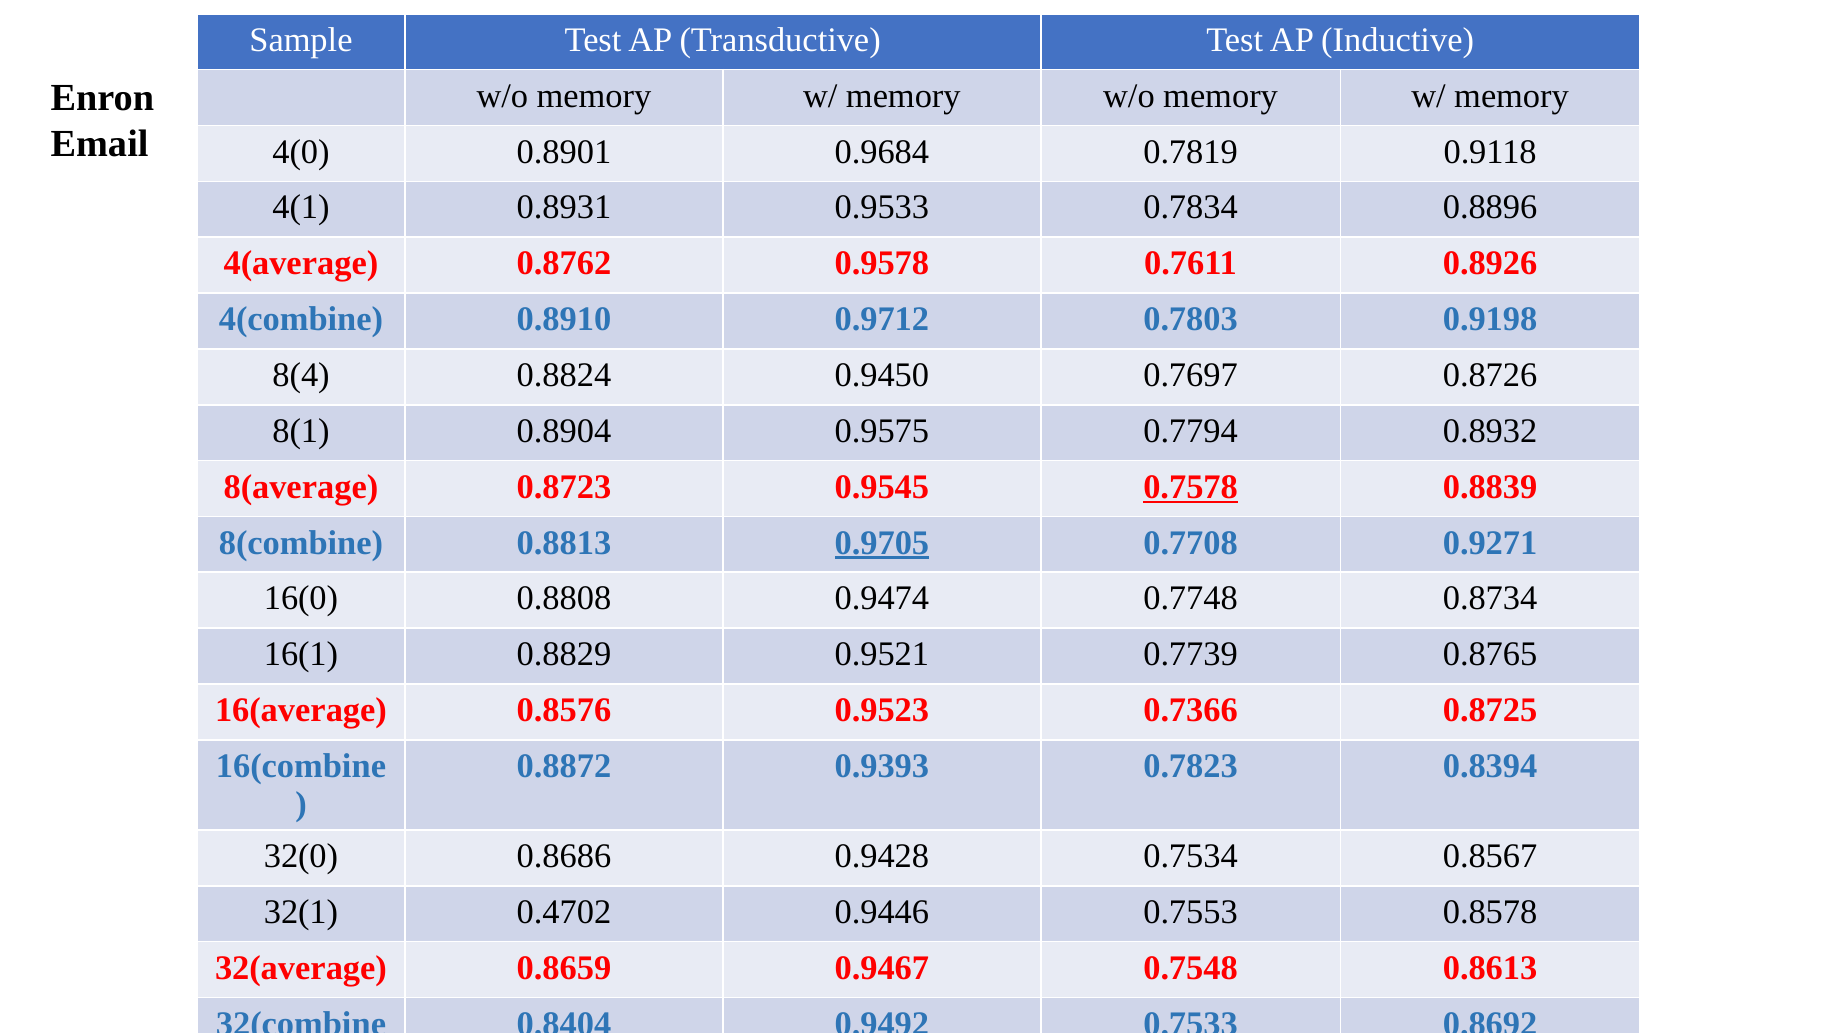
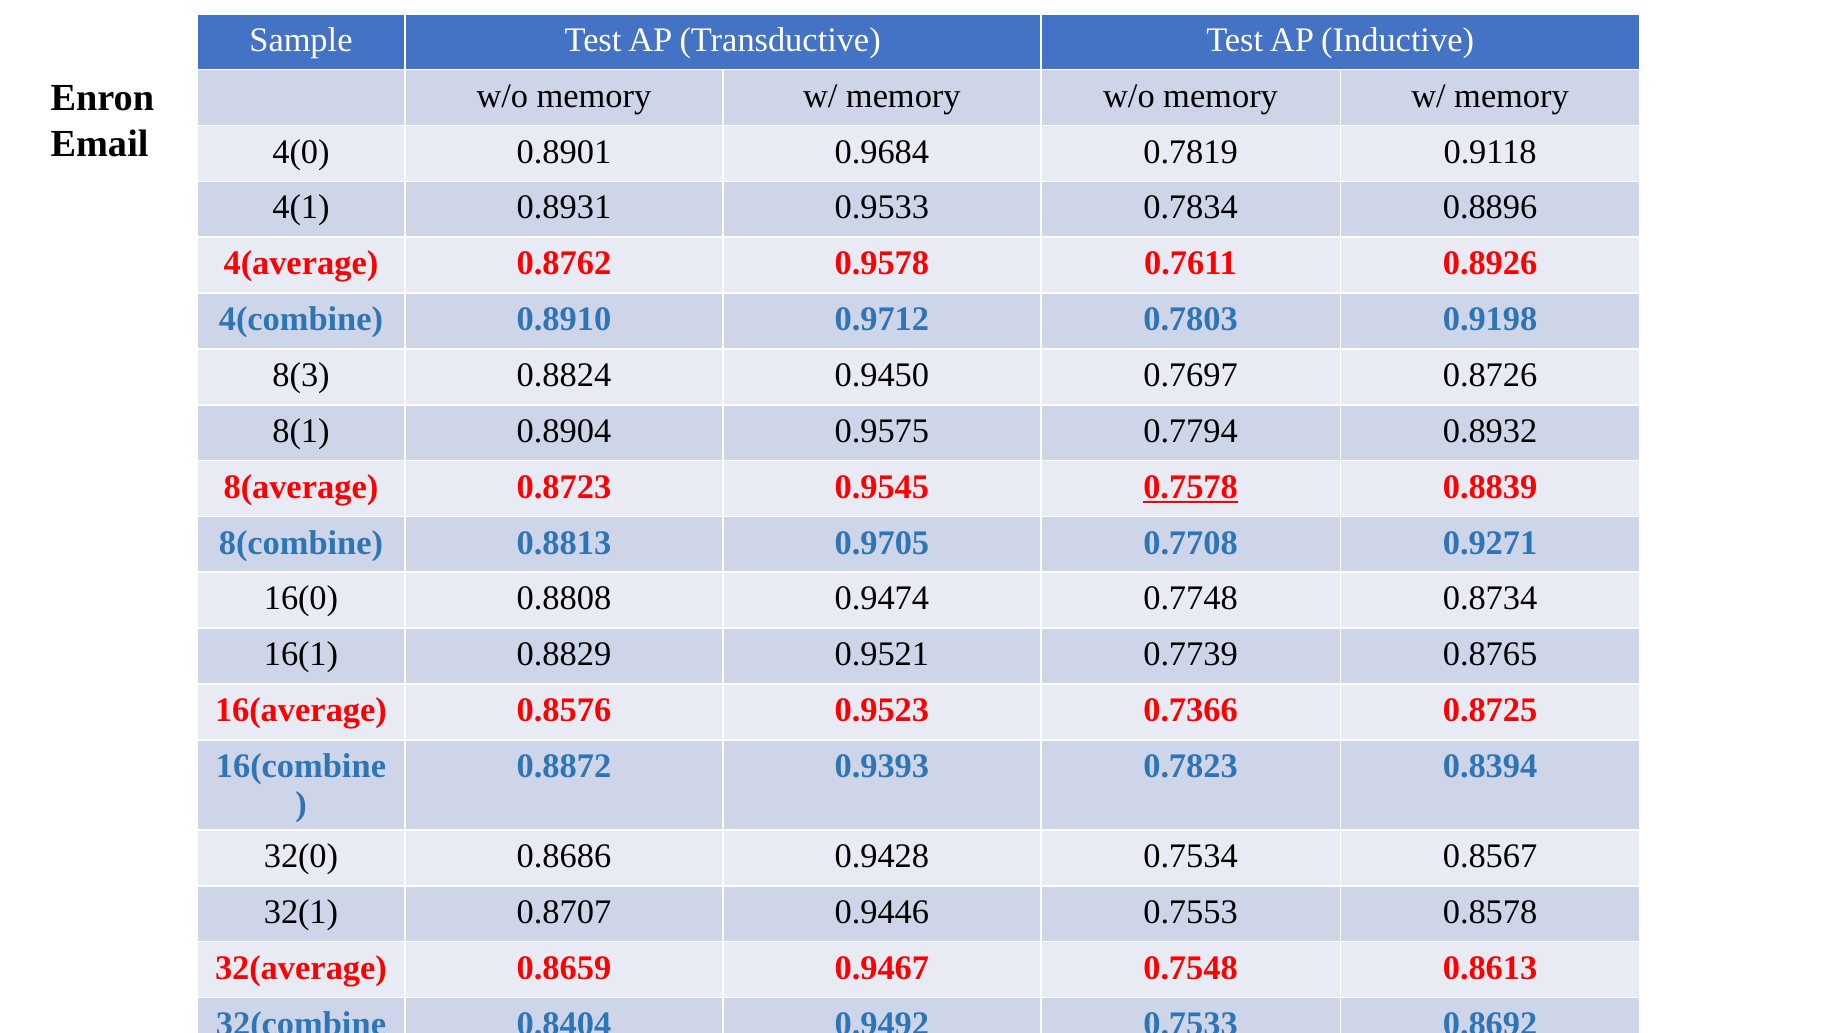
8(4: 8(4 -> 8(3 (301, 375)
0.9705 underline: present -> none (882, 543)
0.4702: 0.4702 -> 0.8707 (564, 912)
